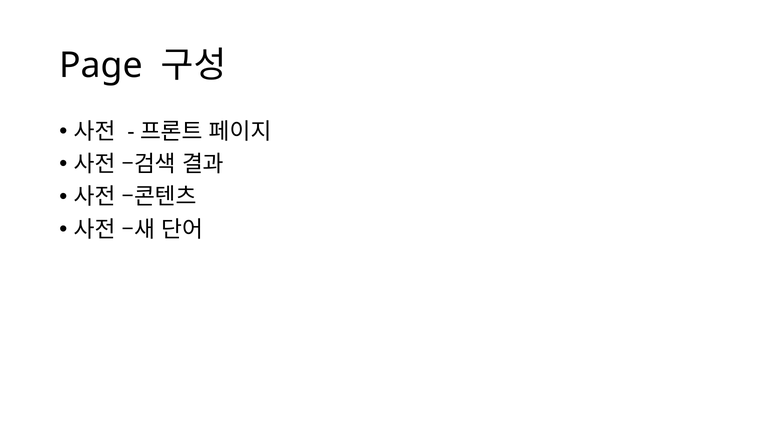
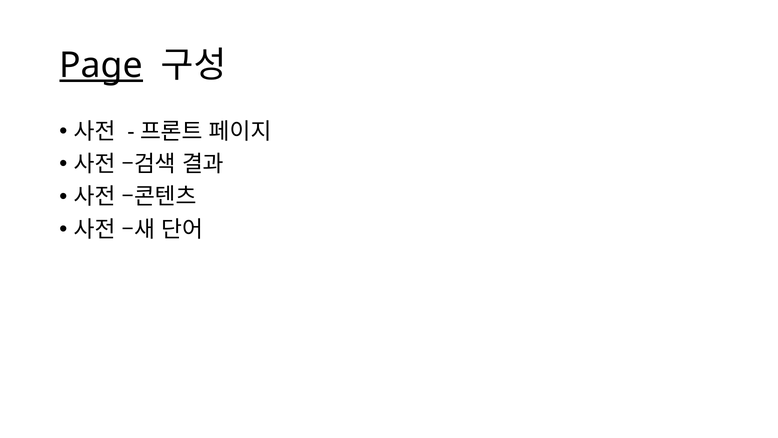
Page underline: none -> present (101, 65)
